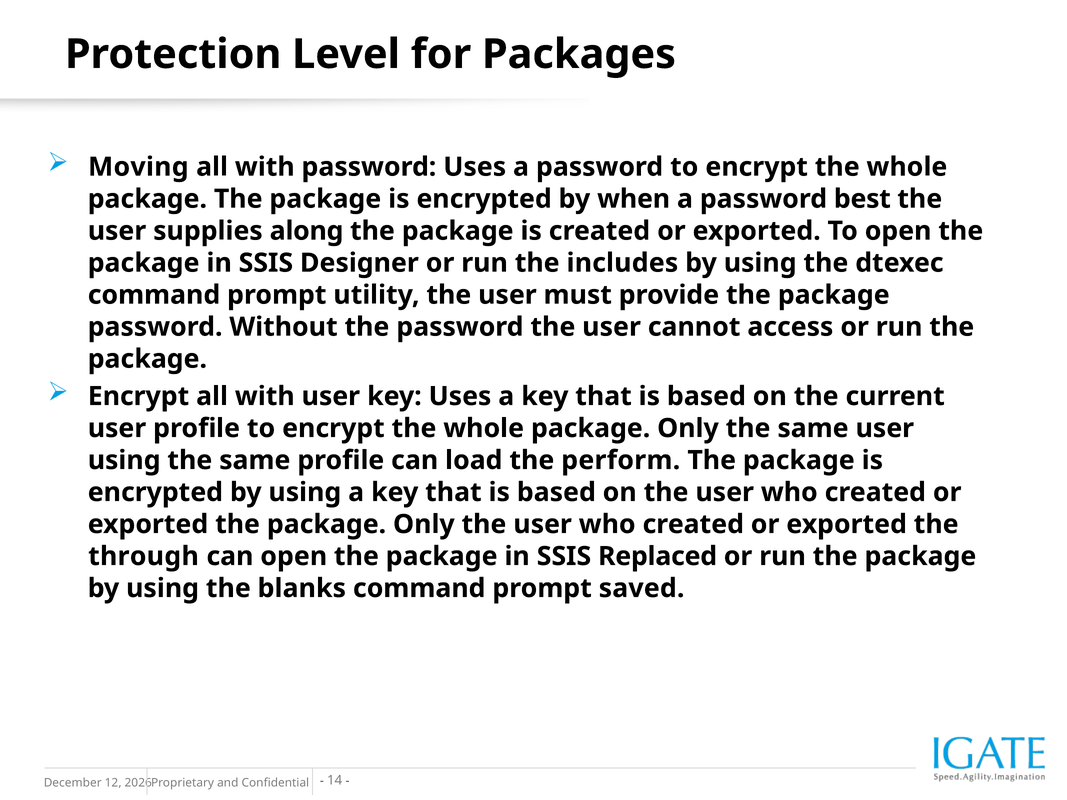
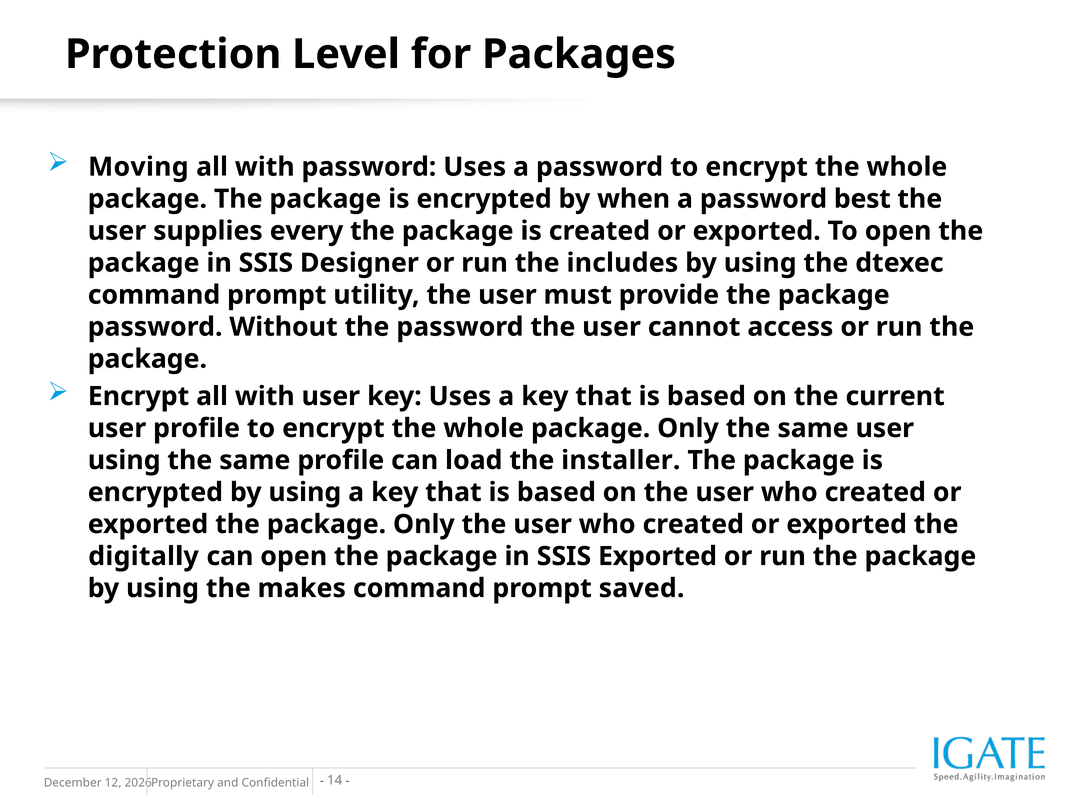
along: along -> every (306, 231)
perform: perform -> installer (621, 460)
through: through -> digitally (143, 556)
SSIS Replaced: Replaced -> Exported (658, 556)
blanks: blanks -> makes (302, 588)
